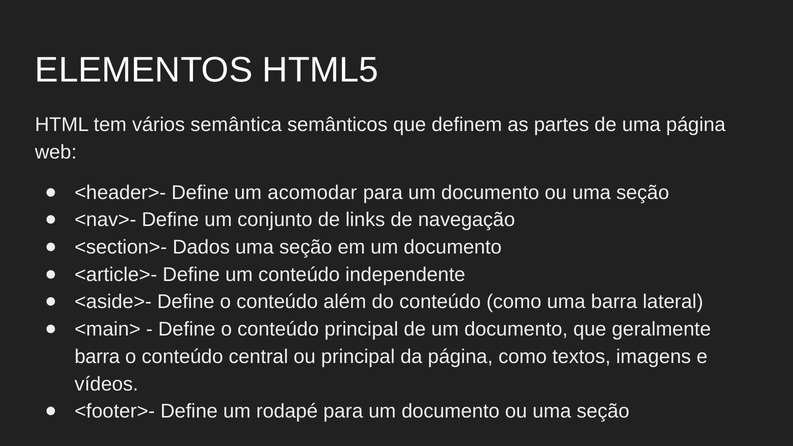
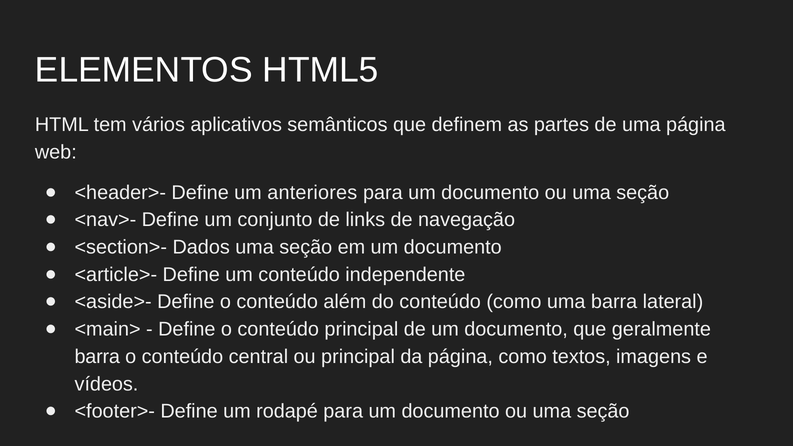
semântica: semântica -> aplicativos (236, 125)
acomodar: acomodar -> anteriores (312, 193)
